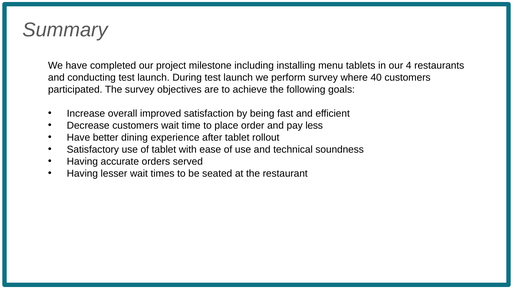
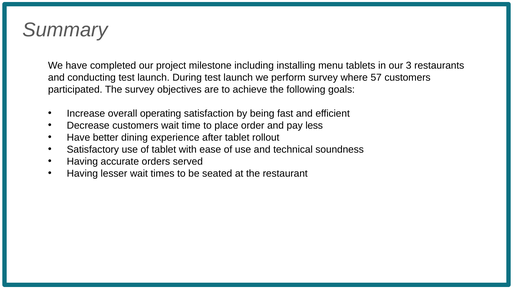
4: 4 -> 3 (409, 65)
40: 40 -> 57 (376, 77)
improved: improved -> operating (161, 113)
